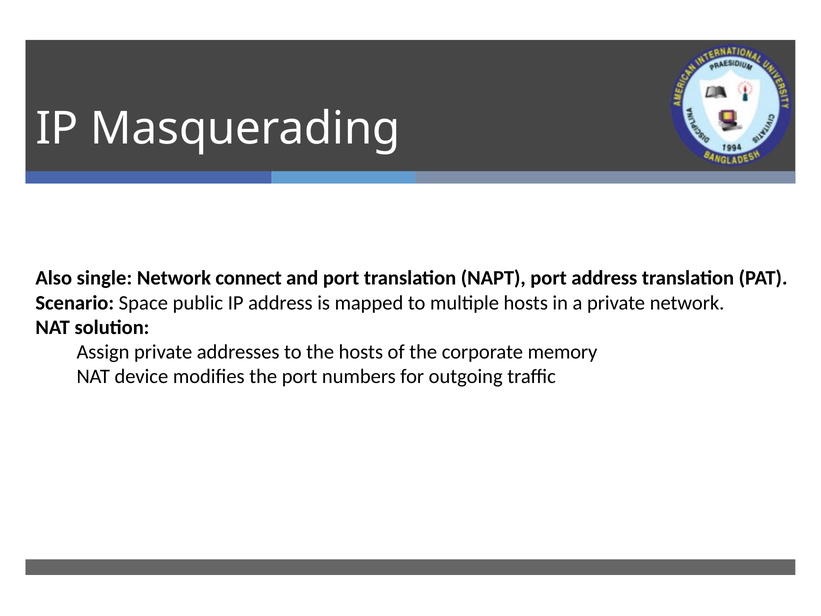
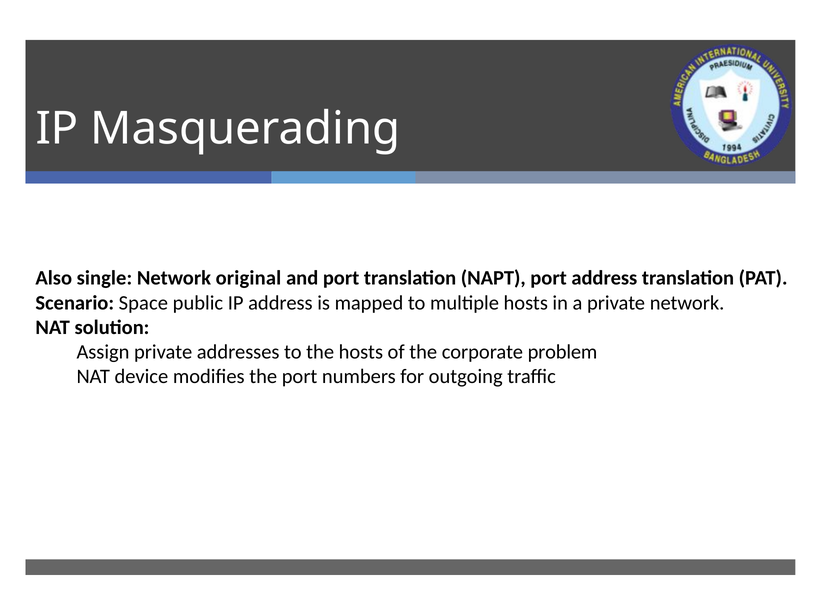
connect: connect -> original (248, 278)
memory: memory -> problem (562, 352)
